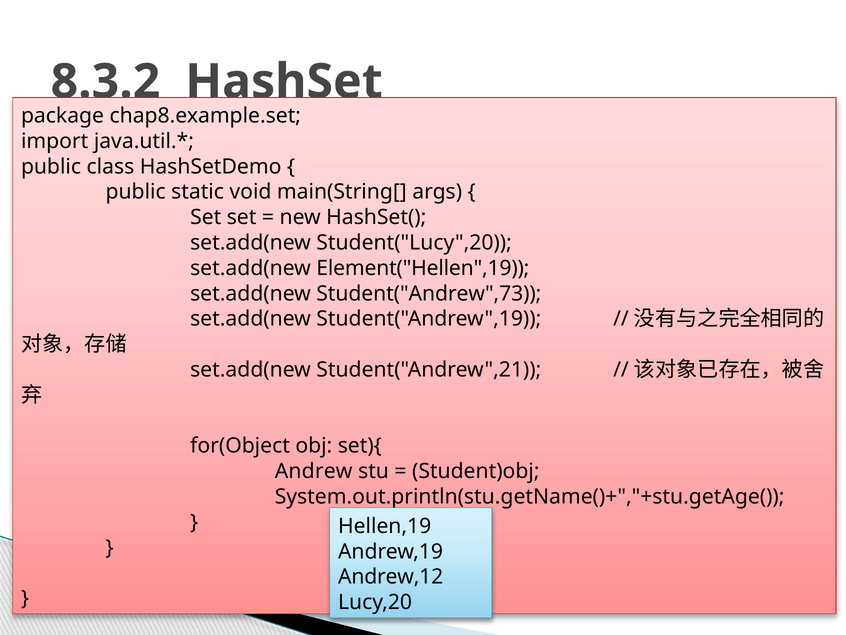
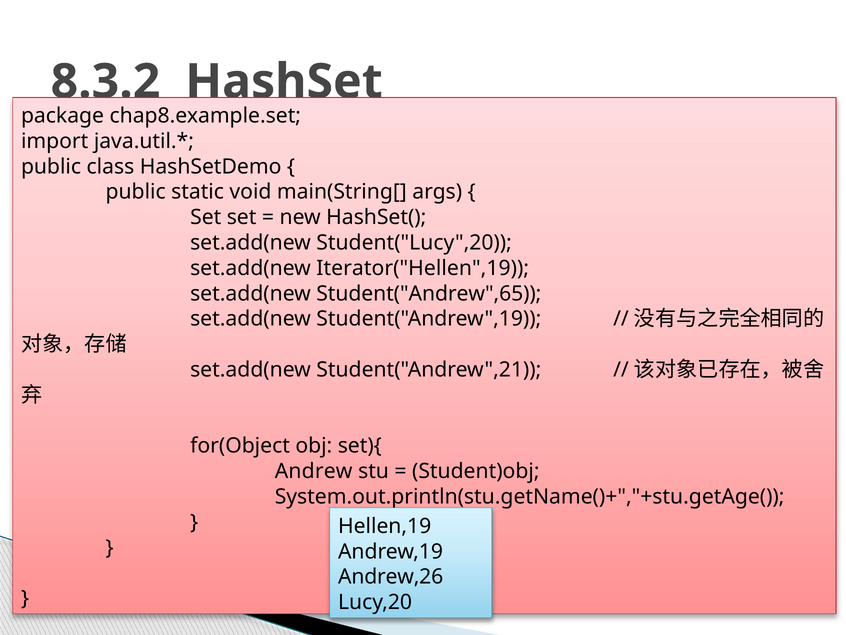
Element("Hellen",19: Element("Hellen",19 -> Iterator("Hellen",19 (423, 268)
Student("Andrew",73: Student("Andrew",73 -> Student("Andrew",65 (429, 293)
Andrew,12: Andrew,12 -> Andrew,26 (391, 576)
